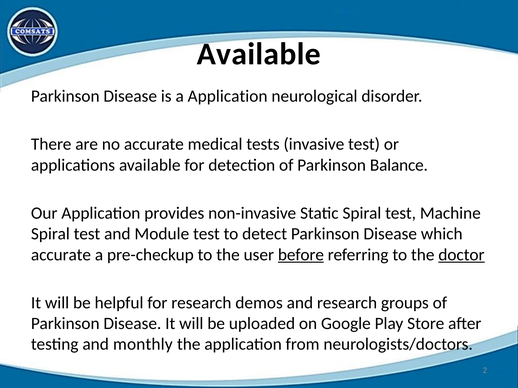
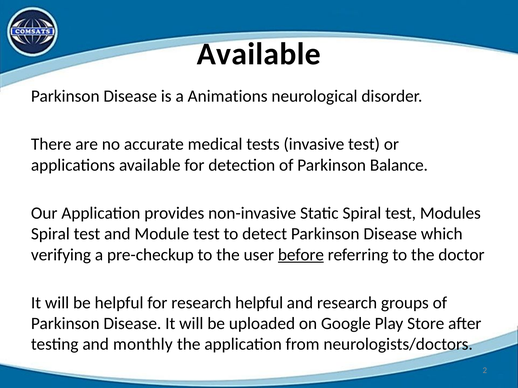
a Application: Application -> Animations (228, 96)
Machine: Machine -> Modules (450, 214)
accurate: accurate -> verifying (61, 255)
doctor underline: present -> none (461, 255)
research demos: demos -> helpful (259, 303)
